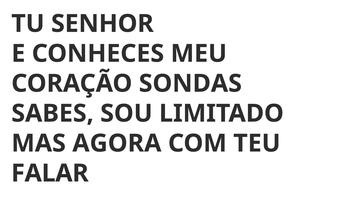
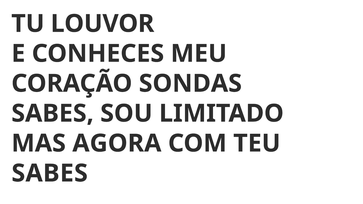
SENHOR: SENHOR -> LOUVOR (102, 24)
FALAR: FALAR -> SABES (50, 173)
